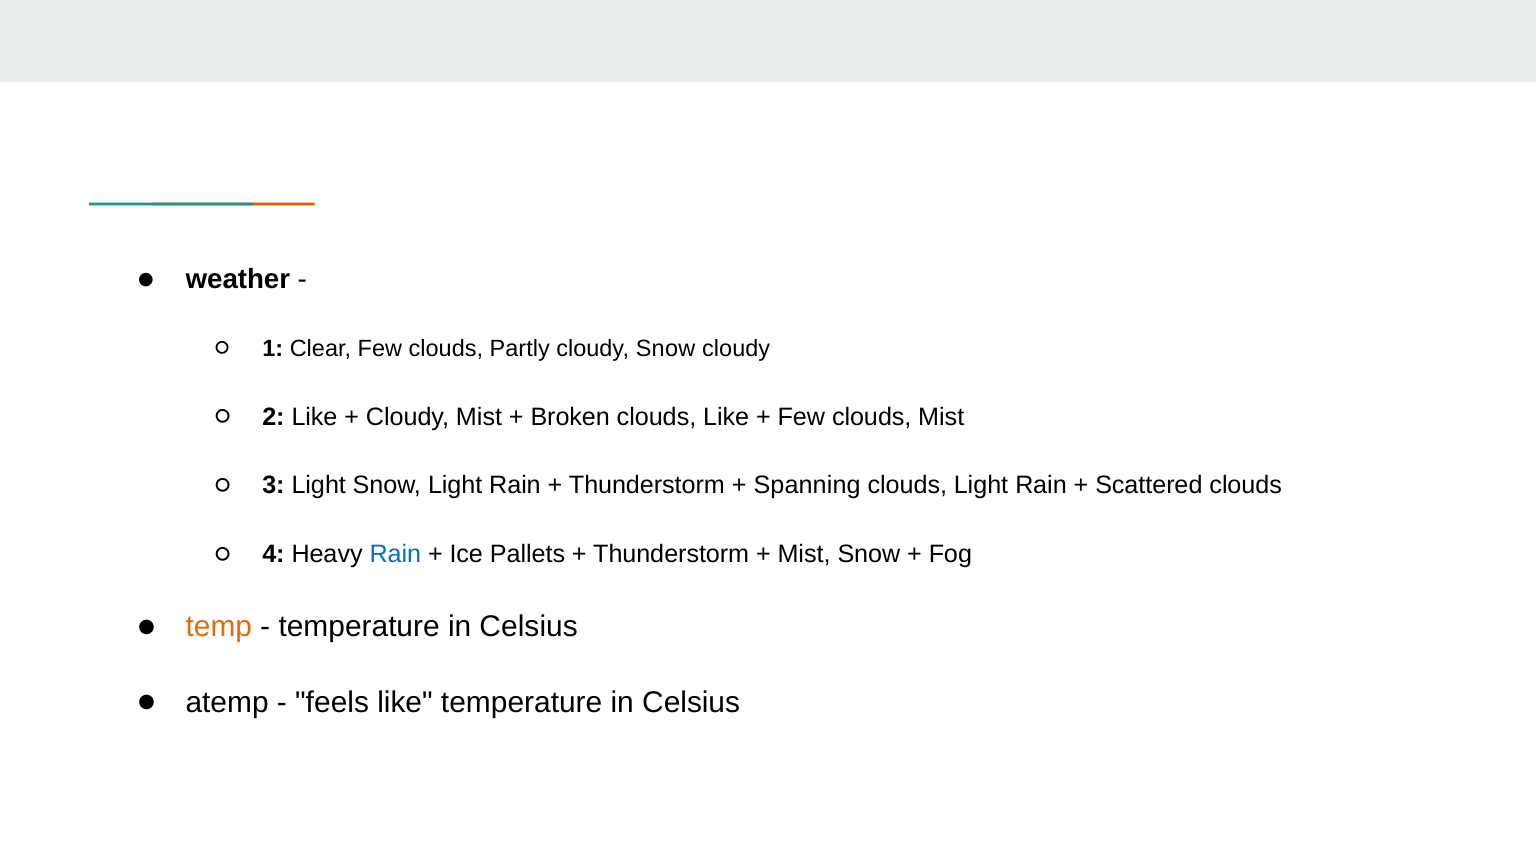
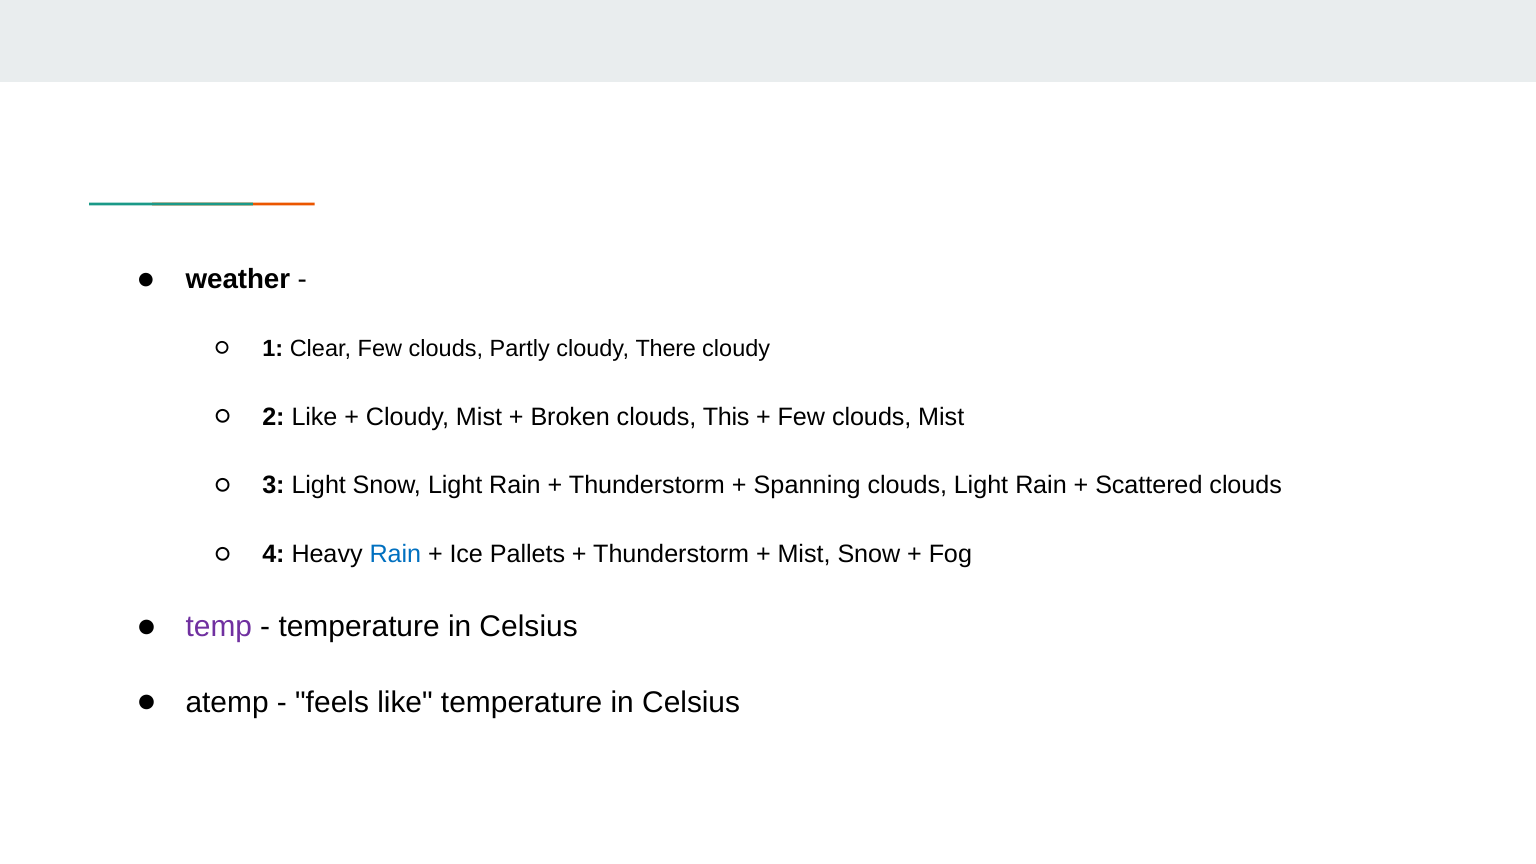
cloudy Snow: Snow -> There (666, 348)
clouds Like: Like -> This (726, 417)
temp colour: orange -> purple (219, 627)
